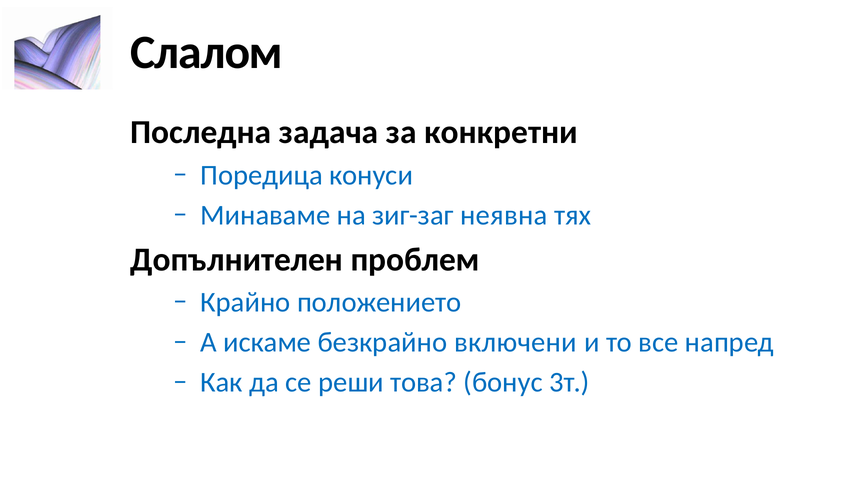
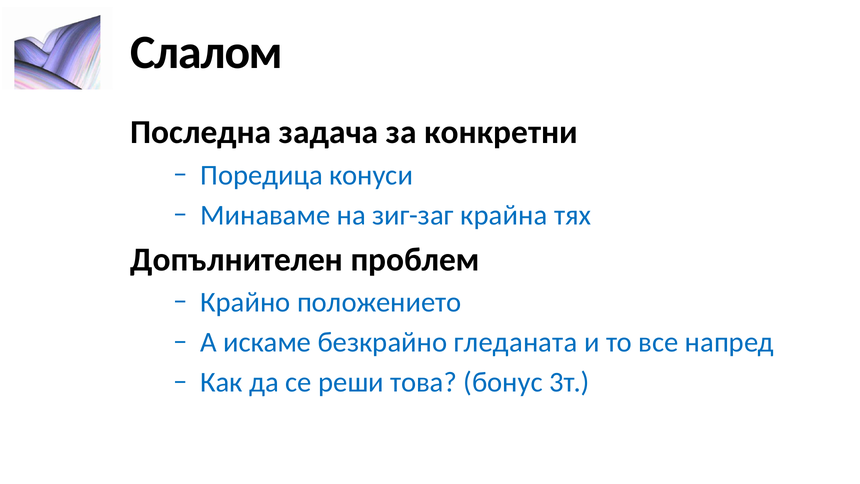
неявна: неявна -> крайна (504, 215)
включени: включени -> гледаната (516, 342)
